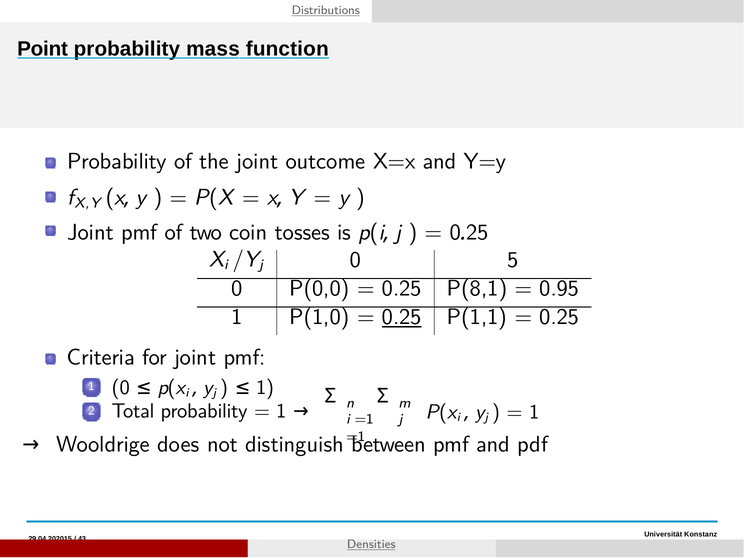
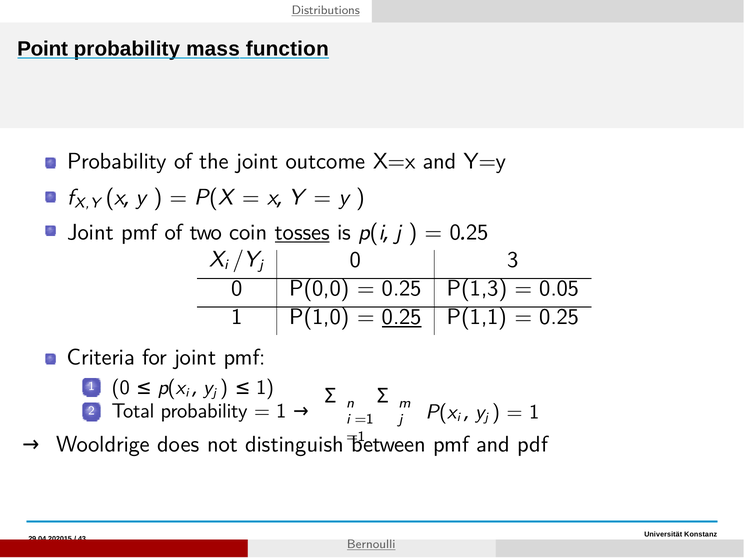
tosses underline: none -> present (302, 233)
5: 5 -> 3 (513, 260)
P(8,1: P(8,1 -> P(1,3 (477, 289)
0.95: 0.95 -> 0.05 (559, 289)
Densities: Densities -> Bernoulli (371, 545)
